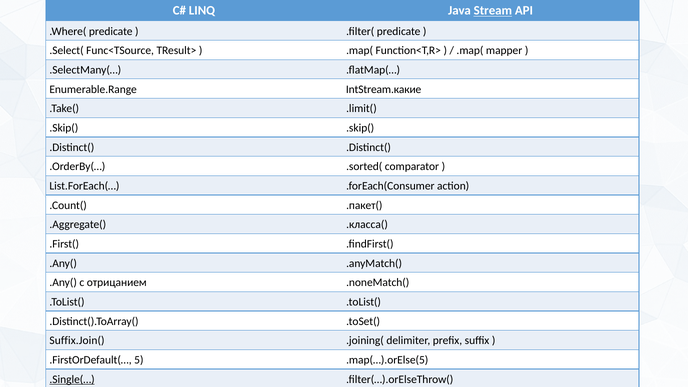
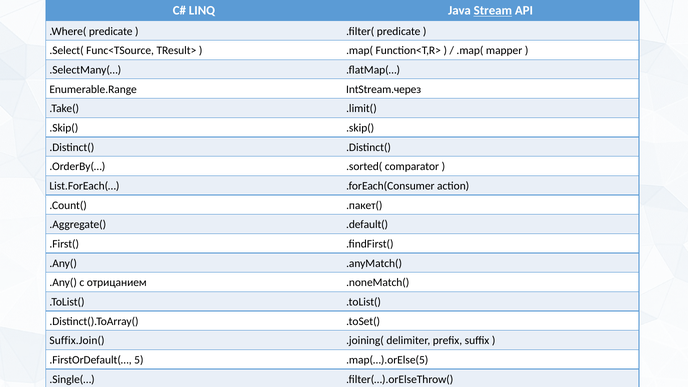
IntStream.какие: IntStream.какие -> IntStream.через (384, 89)
.класса(: .класса( -> .default( (367, 225)
.Single(… underline: present -> none (72, 379)
